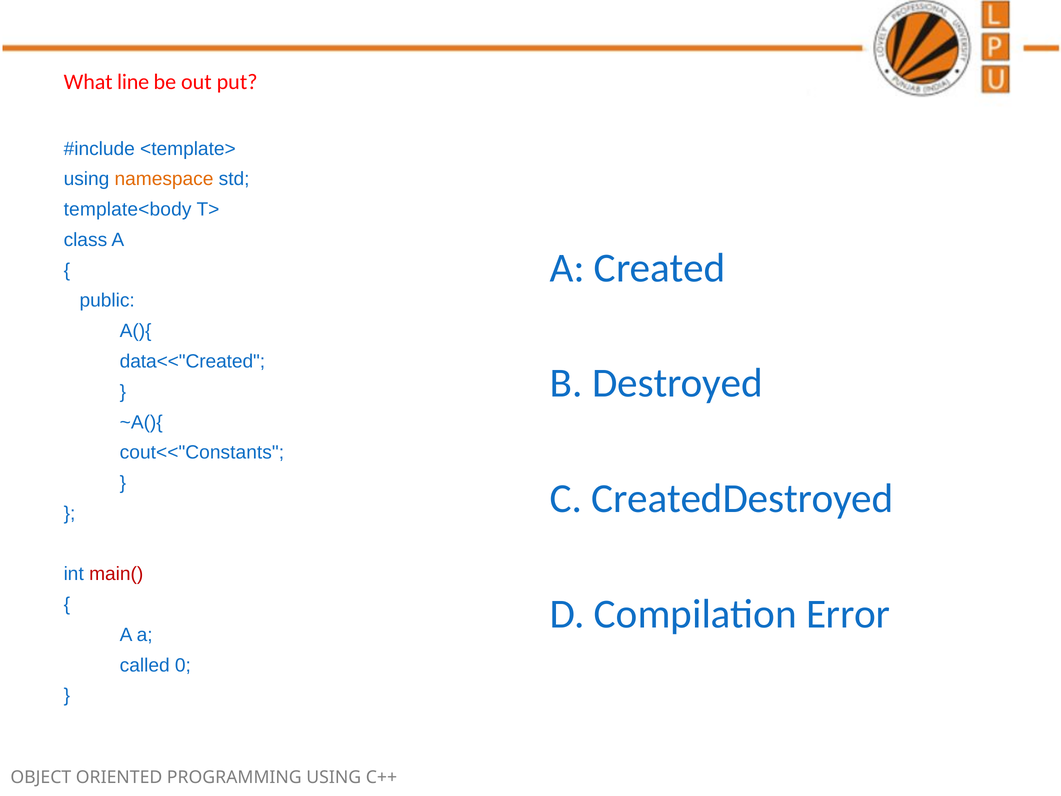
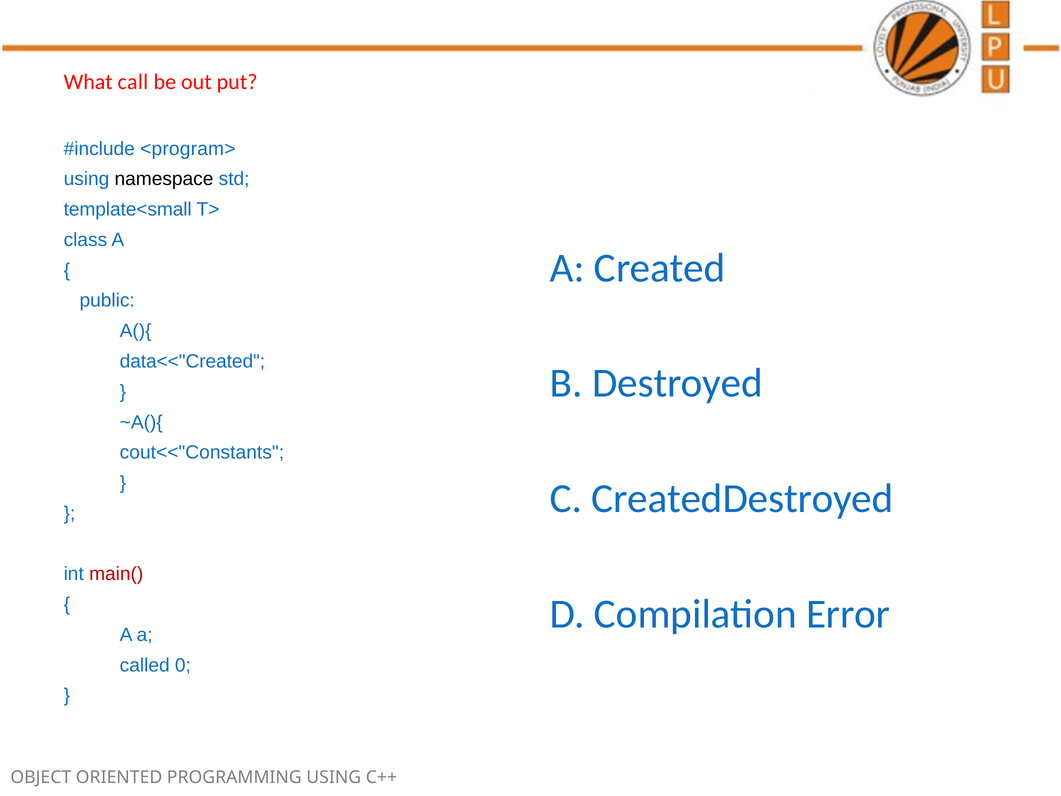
line: line -> call (133, 82)
<template>: <template> -> <program> (188, 149)
namespace colour: orange -> black (164, 179)
template<body: template<body -> template<small (128, 209)
